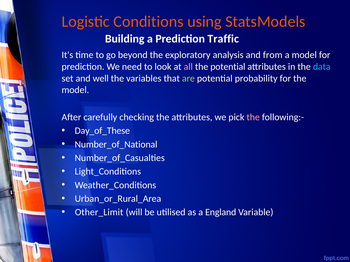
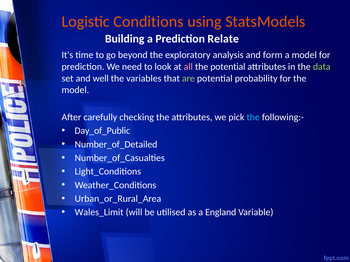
Traffic: Traffic -> Relate (223, 39)
from: from -> form (273, 55)
data colour: light blue -> light green (322, 67)
the colour: pink -> light blue (253, 117)
Day_of_These: Day_of_These -> Day_of_Public (102, 131)
Number_of_National: Number_of_National -> Number_of_Detailed (116, 145)
Other_Limit: Other_Limit -> Wales_Limit (99, 213)
